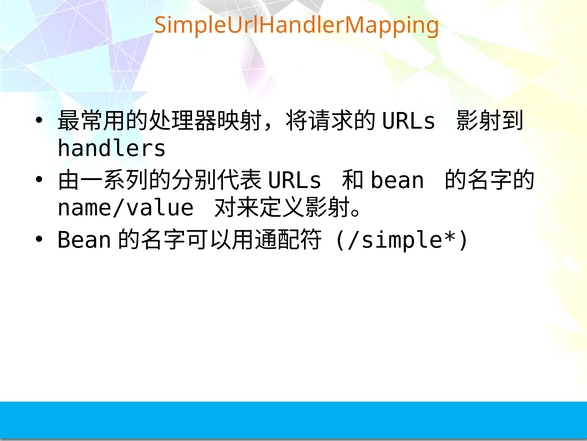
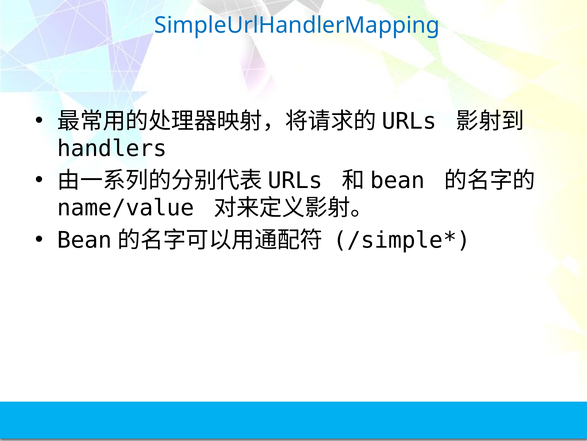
SimpleUrlHandlerMapping colour: orange -> blue (297, 25)
